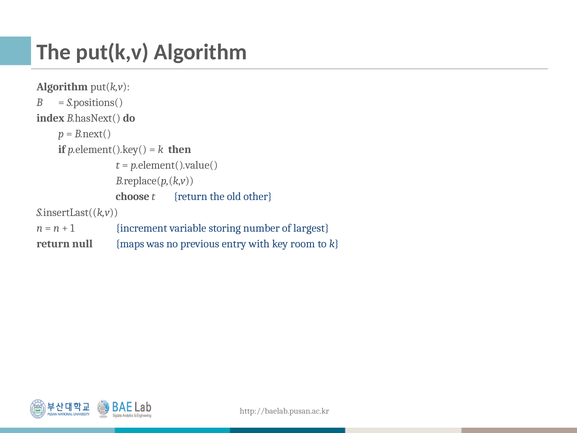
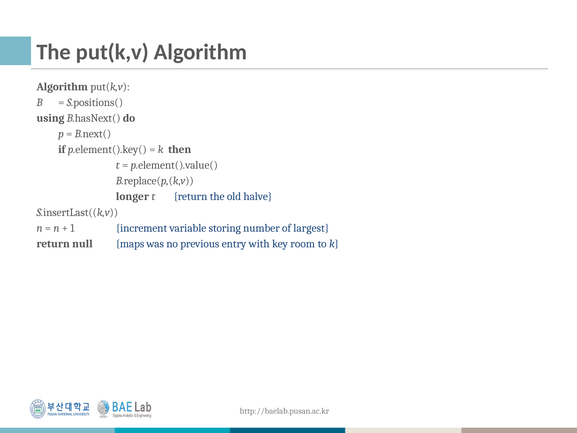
index: index -> using (50, 118)
choose: choose -> longer (132, 197)
other: other -> halve (258, 197)
